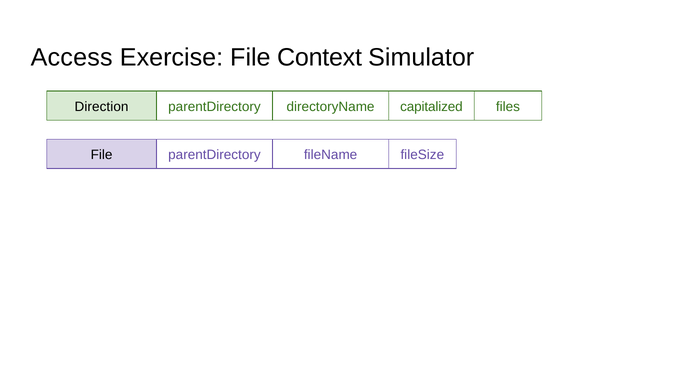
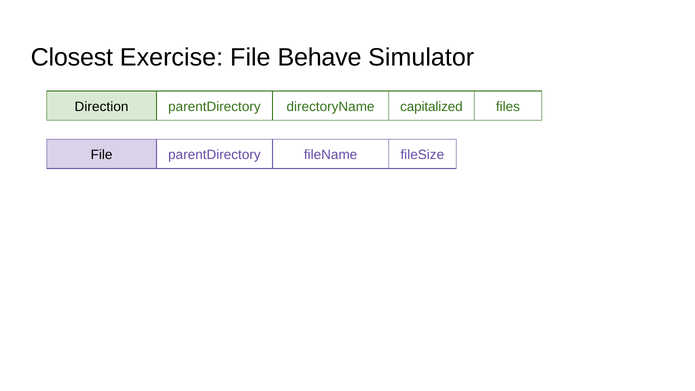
Access: Access -> Closest (72, 58)
Context: Context -> Behave (320, 58)
